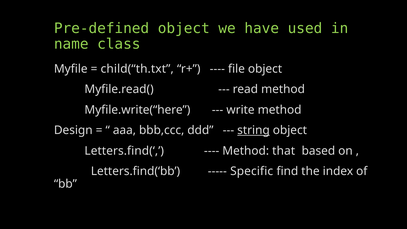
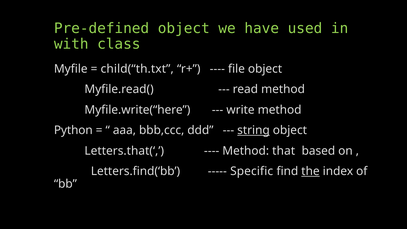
name: name -> with (71, 44)
Design: Design -> Python (73, 130)
Letters.find(‘: Letters.find(‘ -> Letters.that(‘ (124, 151)
the underline: none -> present (310, 171)
